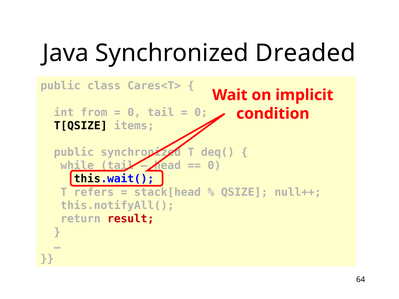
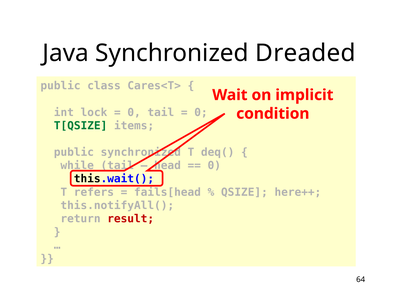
from: from -> lock (94, 112)
T[QSIZE colour: black -> green (81, 126)
stack[head: stack[head -> fails[head (167, 192)
null++: null++ -> here++ (298, 192)
